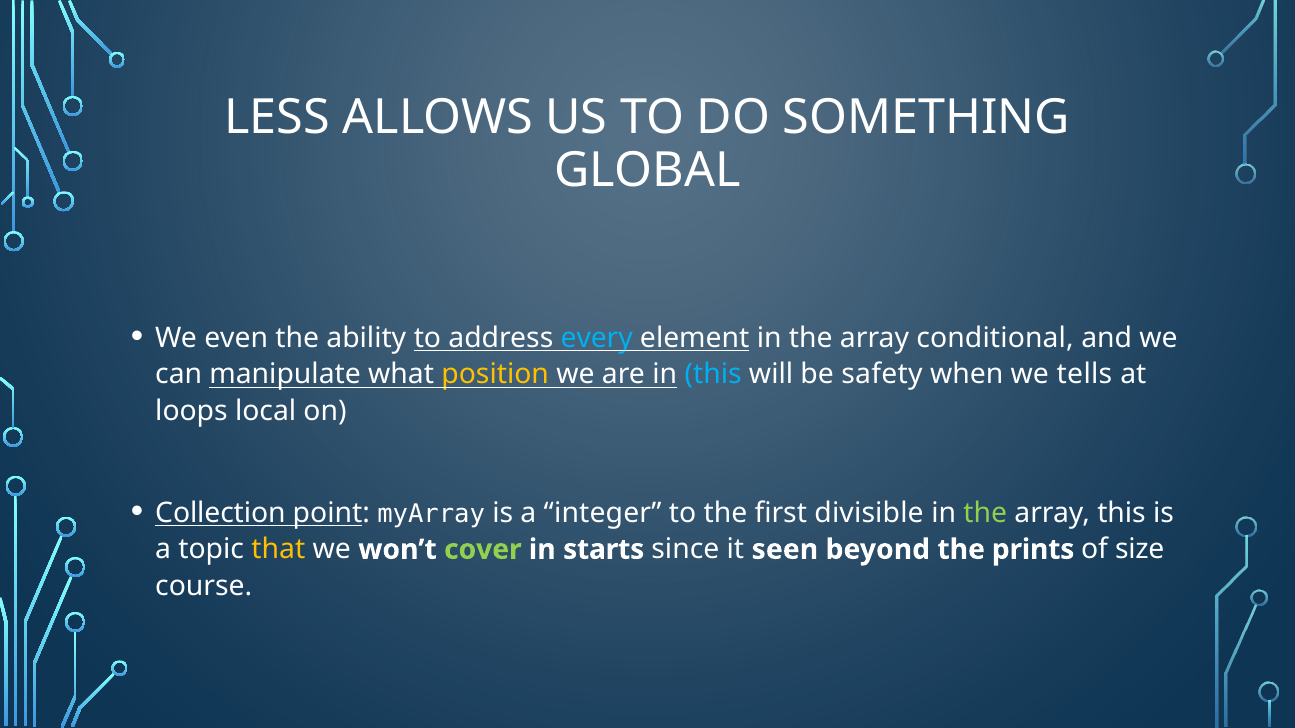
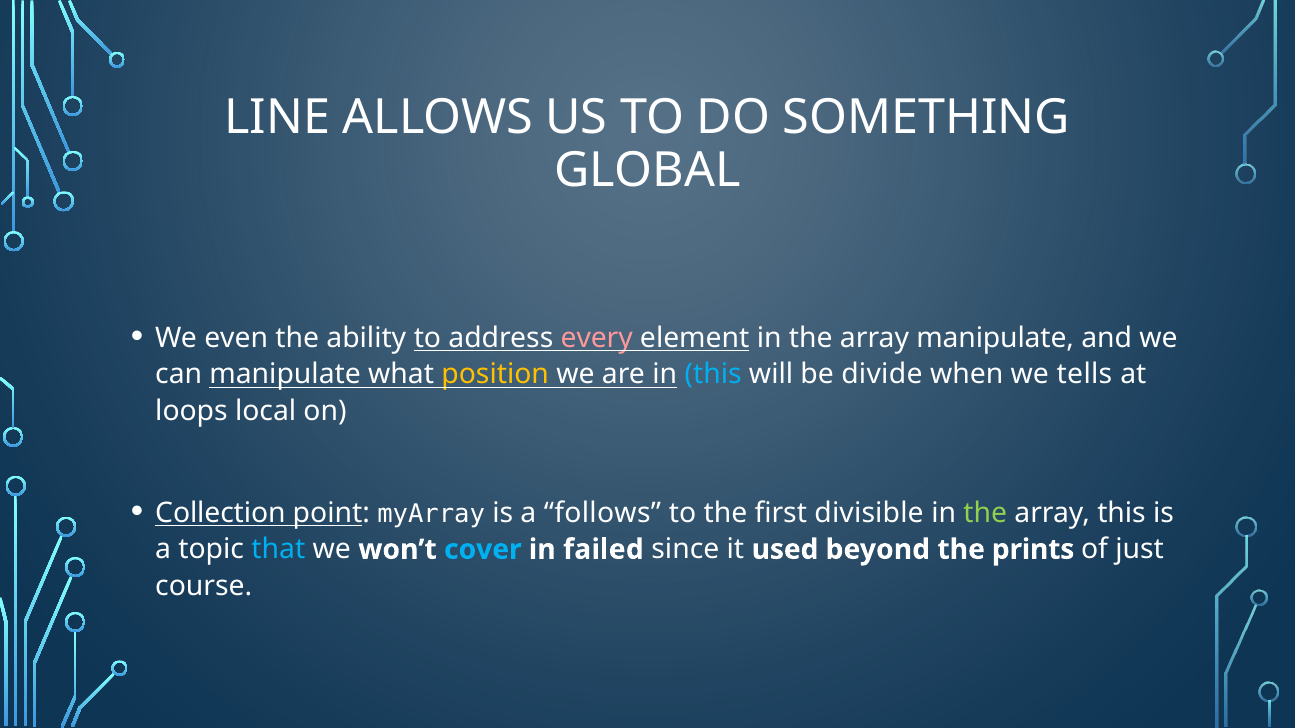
LESS: LESS -> LINE (277, 118)
every colour: light blue -> pink (597, 338)
array conditional: conditional -> manipulate (995, 338)
safety: safety -> divide (882, 375)
integer: integer -> follows (603, 513)
that colour: yellow -> light blue (278, 550)
cover colour: light green -> light blue (483, 550)
starts: starts -> failed (603, 550)
seen: seen -> used (785, 550)
size: size -> just (1140, 550)
